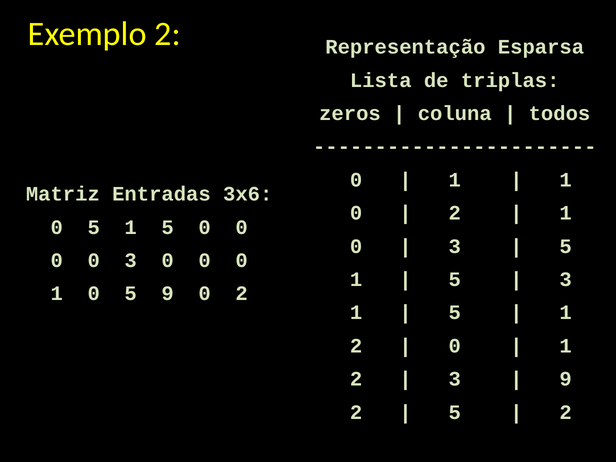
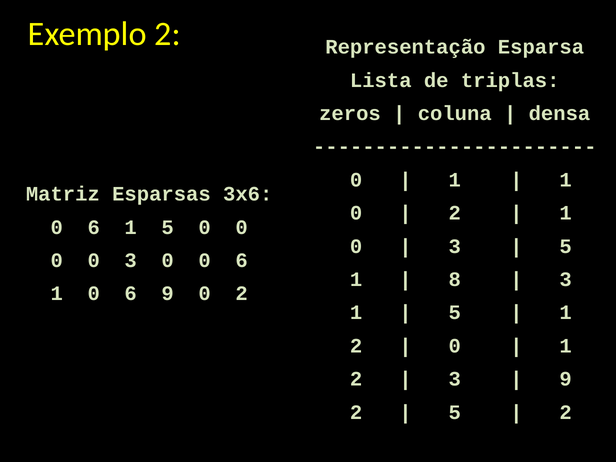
todos: todos -> densa (559, 114)
Entradas: Entradas -> Esparsas (161, 194)
5: 5 -> 6 (94, 227)
3 0 0 0: 0 -> 6 (242, 261)
5: 5 -> 8 (455, 280)
1 0 5: 5 -> 6 (131, 294)
